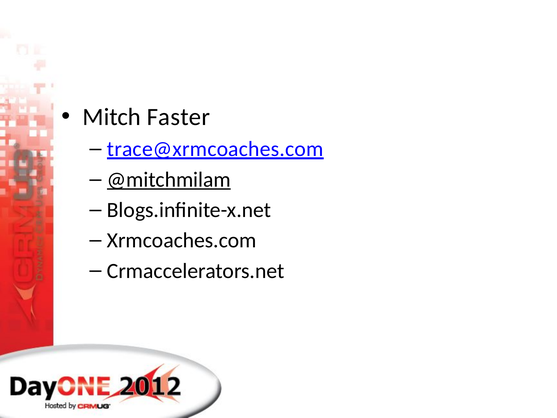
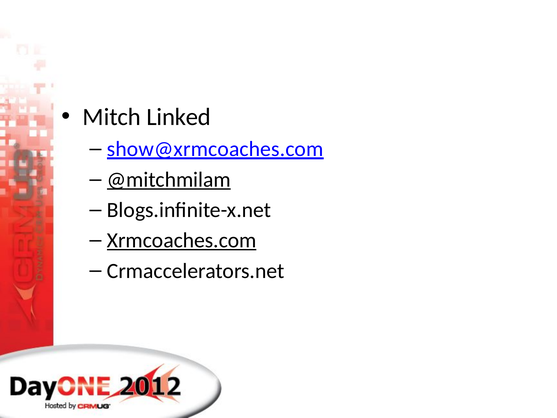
Faster: Faster -> Linked (179, 117)
trace@xrmcoaches.com: trace@xrmcoaches.com -> show@xrmcoaches.com (215, 149)
Xrmcoaches.com underline: none -> present (182, 240)
